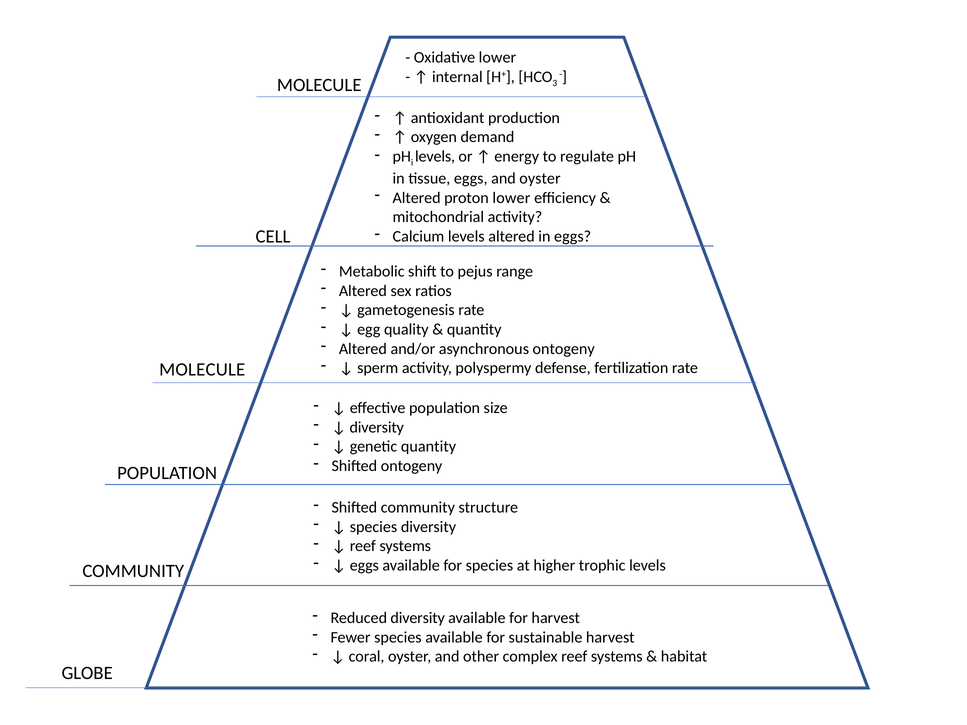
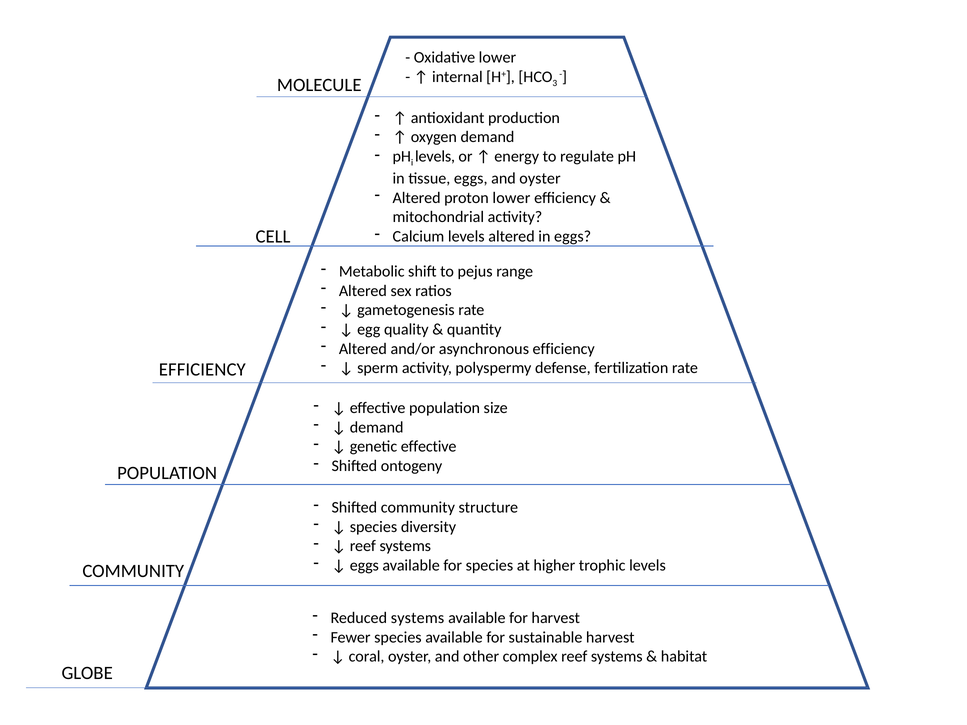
asynchronous ontogeny: ontogeny -> efficiency (564, 349)
MOLECULE: MOLECULE -> EFFICIENCY (202, 370)
diversity: diversity -> demand (377, 427)
genetic quantity: quantity -> effective (429, 447)
Reduced diversity: diversity -> systems (418, 618)
